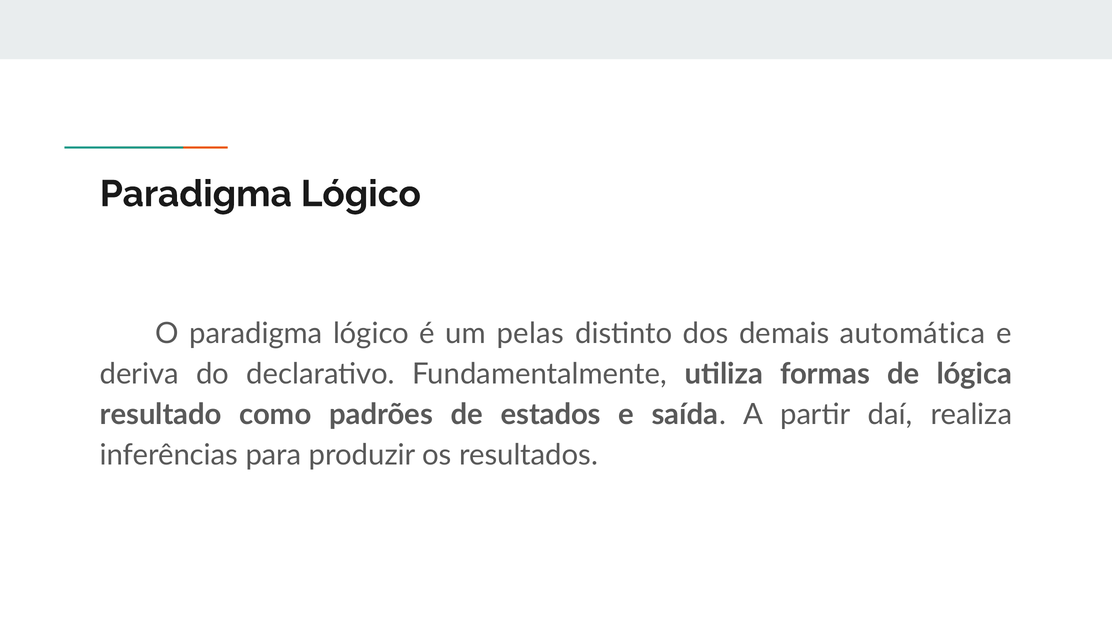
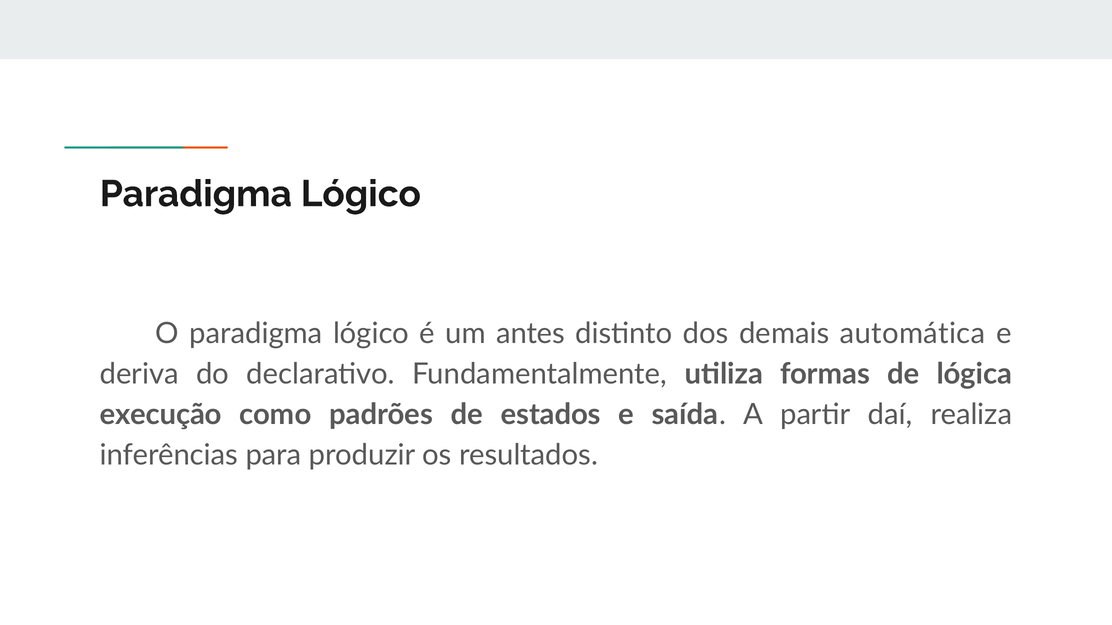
pelas: pelas -> antes (531, 334)
resultado: resultado -> execução (161, 415)
